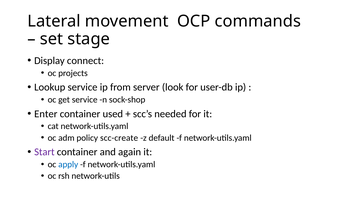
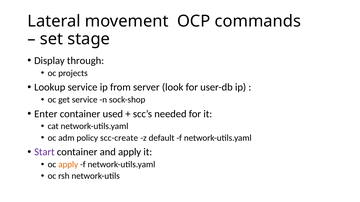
connect: connect -> through (86, 61)
and again: again -> apply (130, 152)
apply colour: blue -> orange (68, 165)
